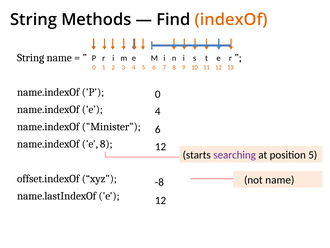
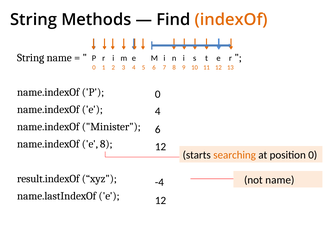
searching colour: purple -> orange (235, 155)
position 5: 5 -> 0 (313, 155)
offset.indexOf: offset.indexOf -> result.indexOf (48, 178)
-8: -8 -> -4 (159, 182)
